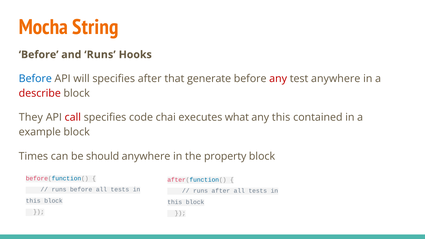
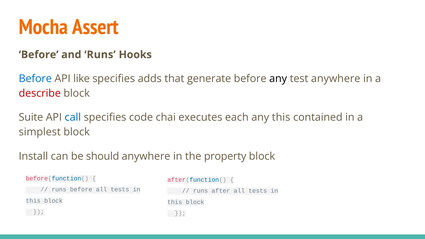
String: String -> Assert (96, 27)
will: will -> like (82, 79)
specifies after: after -> adds (150, 79)
any colour: red -> black (278, 79)
They: They -> Suite (31, 118)
call colour: red -> blue (73, 118)
what: what -> each (237, 118)
example: example -> simplest (40, 132)
Times: Times -> Install (33, 156)
